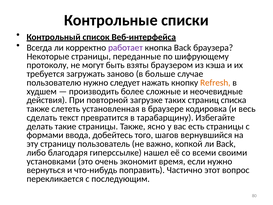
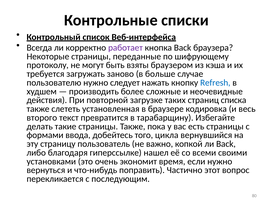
Refresh colour: orange -> blue (215, 83)
сделать: сделать -> второго (42, 118)
ясно: ясно -> пока (156, 126)
шагов: шагов -> цикла (167, 135)
